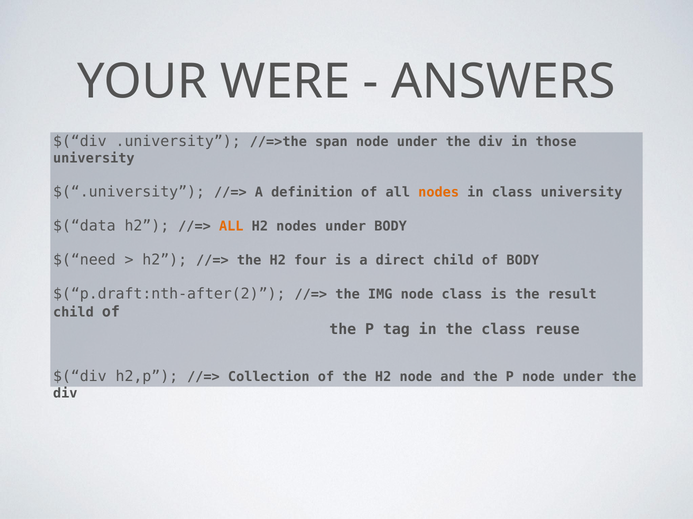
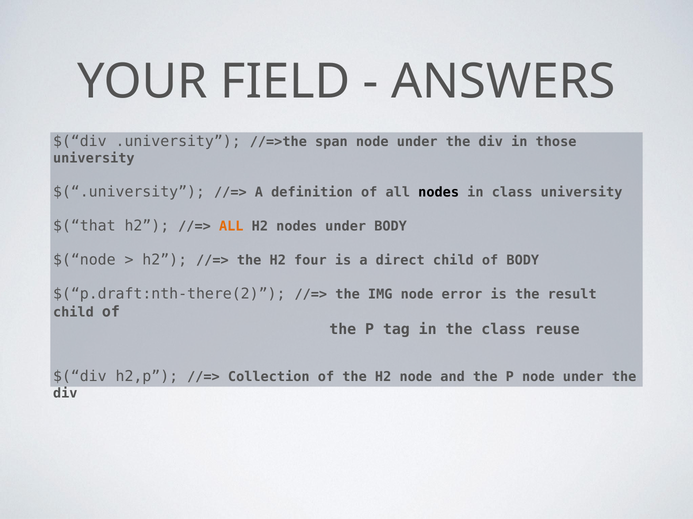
WERE: WERE -> FIELD (285, 82)
nodes colour: orange -> black (439, 192)
$(“data: $(“data -> $(“that (84, 226)
$(“need: $(“need -> $(“node (84, 260)
$(“p.draft:nth-after(2: $(“p.draft:nth-after(2 -> $(“p.draft:nth-there(2 (169, 294)
node class: class -> error (462, 295)
